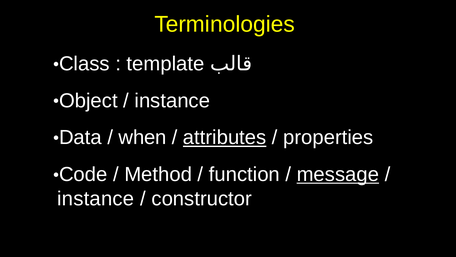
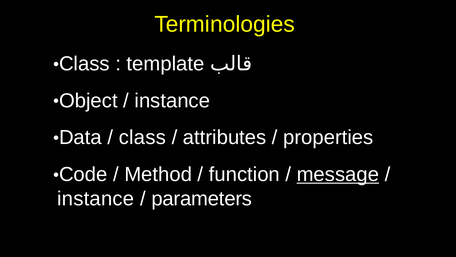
when: when -> class (142, 137)
attributes underline: present -> none (225, 137)
constructor: constructor -> parameters (202, 198)
